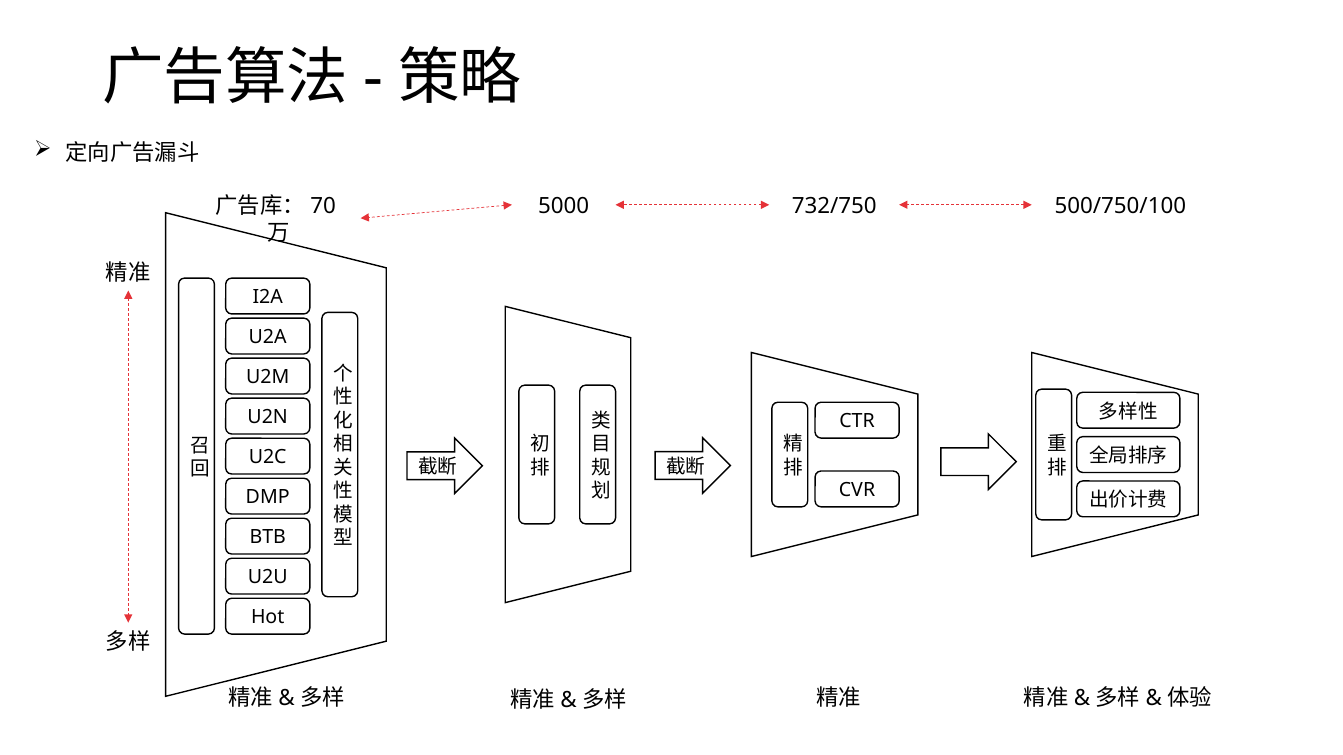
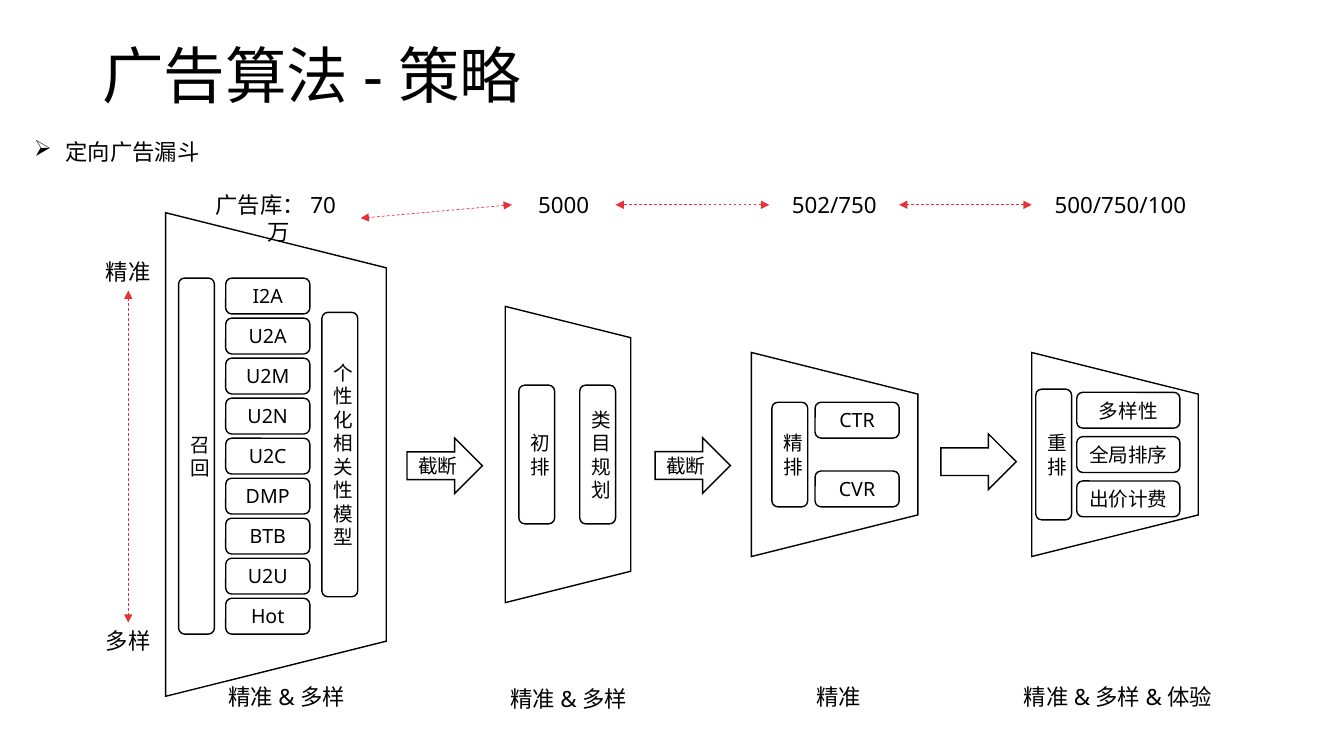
732/750: 732/750 -> 502/750 (834, 206)
